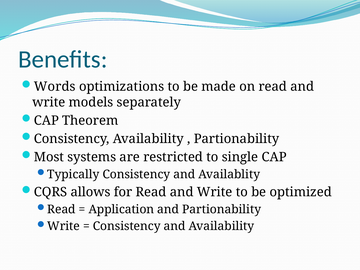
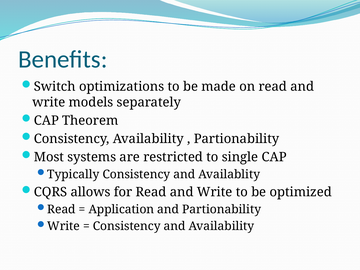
Words: Words -> Switch (55, 87)
